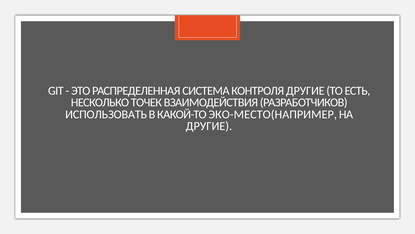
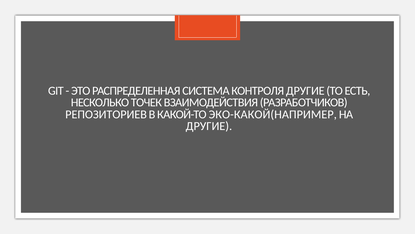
ИСПОЛЬЗОВАТЬ: ИСПОЛЬЗОВАТЬ -> РЕПОЗИТОРИЕВ (106, 114)
ЭКО-МЕСТО(НАПРИМЕР: ЭКО-МЕСТО(НАПРИМЕР -> ЭКО-КАКОЙ(НАПРИМЕР (273, 114)
